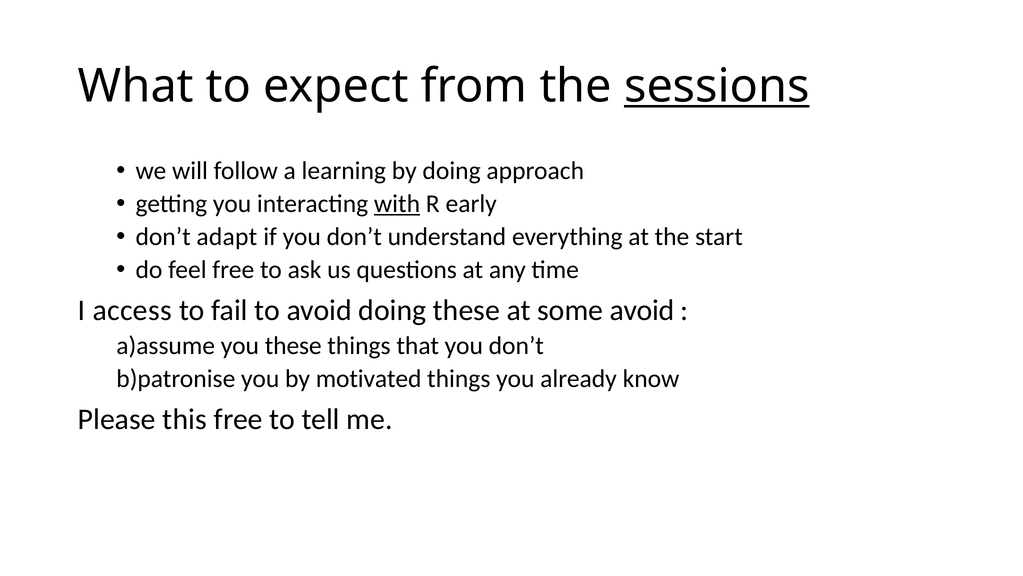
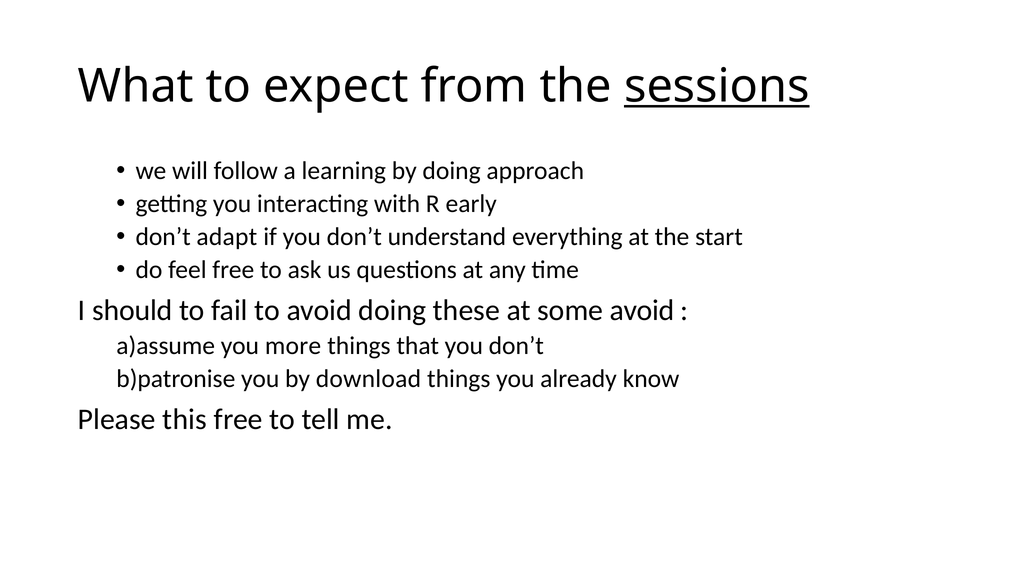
with underline: present -> none (397, 204)
access: access -> should (132, 310)
you these: these -> more (293, 345)
motivated: motivated -> download (368, 378)
